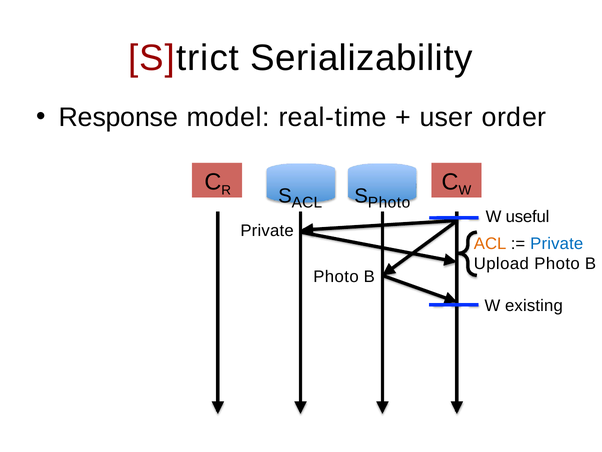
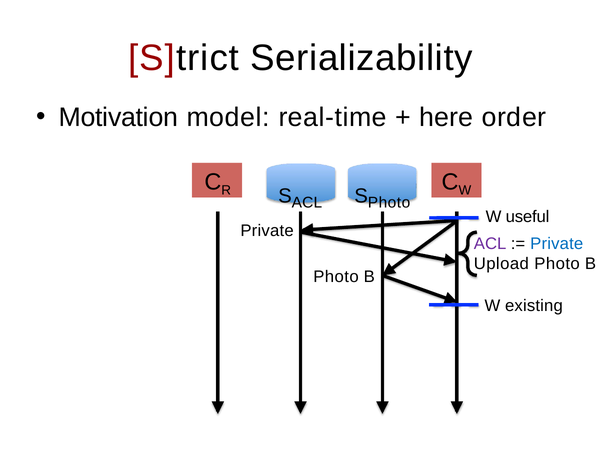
Response: Response -> Motivation (118, 117)
user: user -> here (446, 117)
ACL colour: orange -> purple (490, 243)
